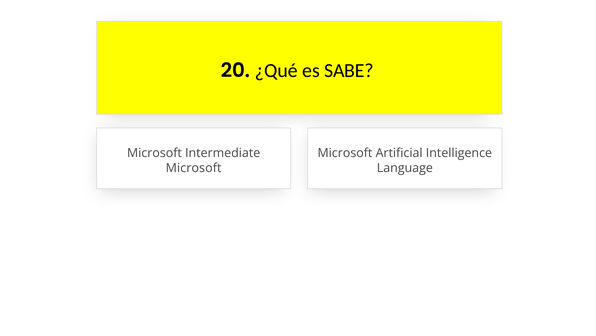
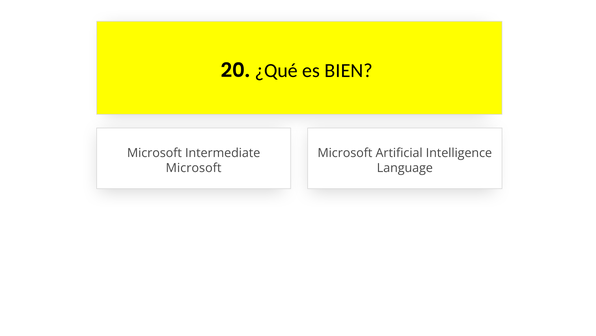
SABE: SABE -> BIEN (349, 70)
